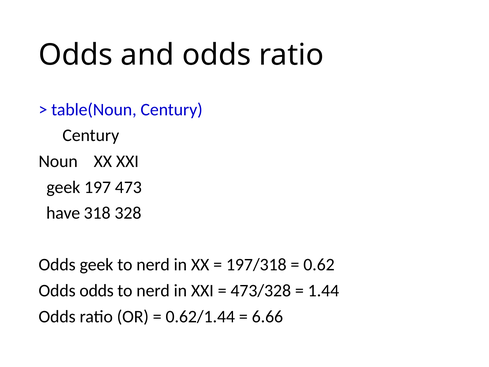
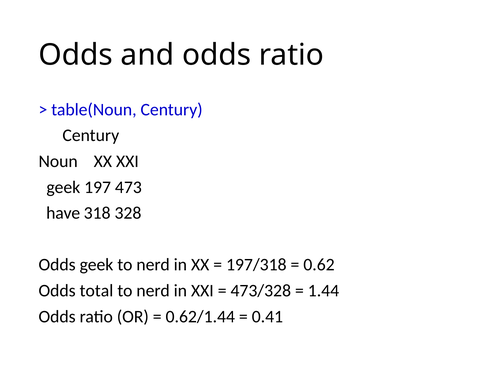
Odds odds: odds -> total (96, 290)
6.66: 6.66 -> 0.41 (267, 316)
